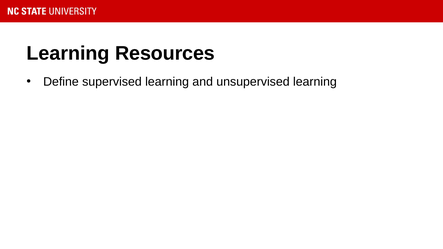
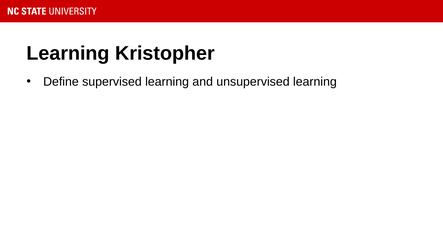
Resources: Resources -> Kristopher (165, 53)
